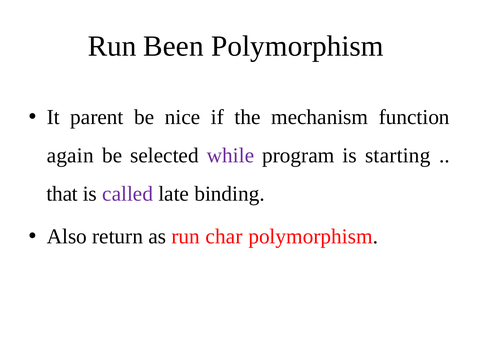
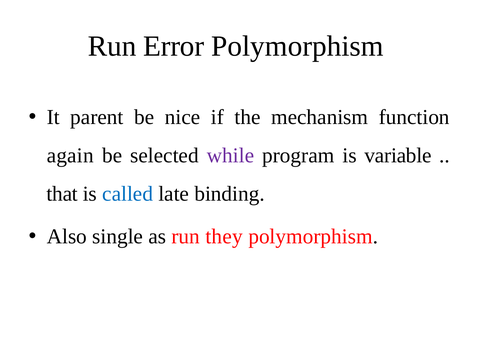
Been: Been -> Error (174, 46)
starting: starting -> variable (398, 156)
called colour: purple -> blue (128, 194)
return: return -> single (118, 237)
char: char -> they (224, 237)
